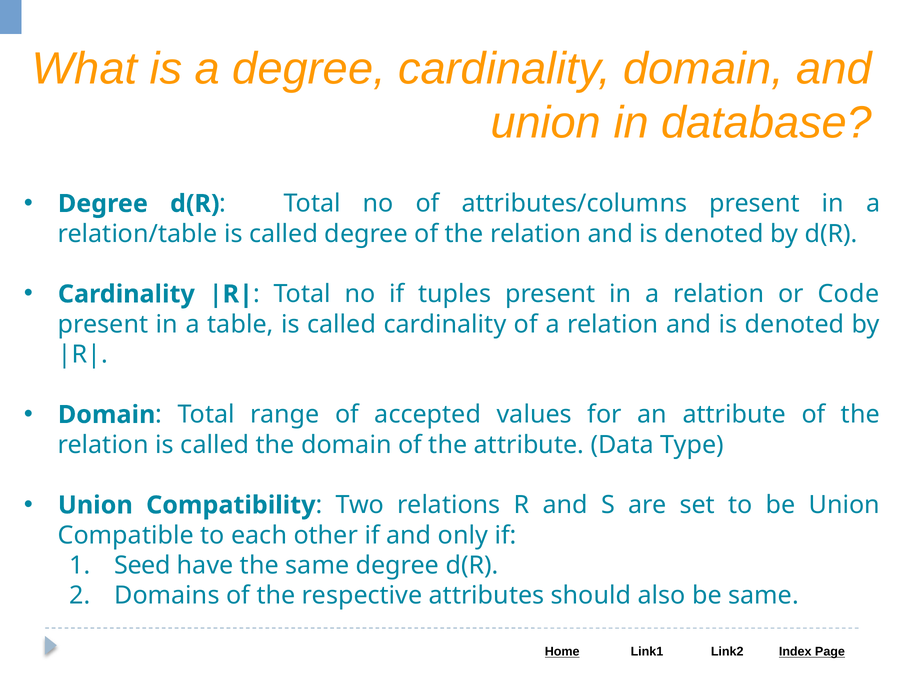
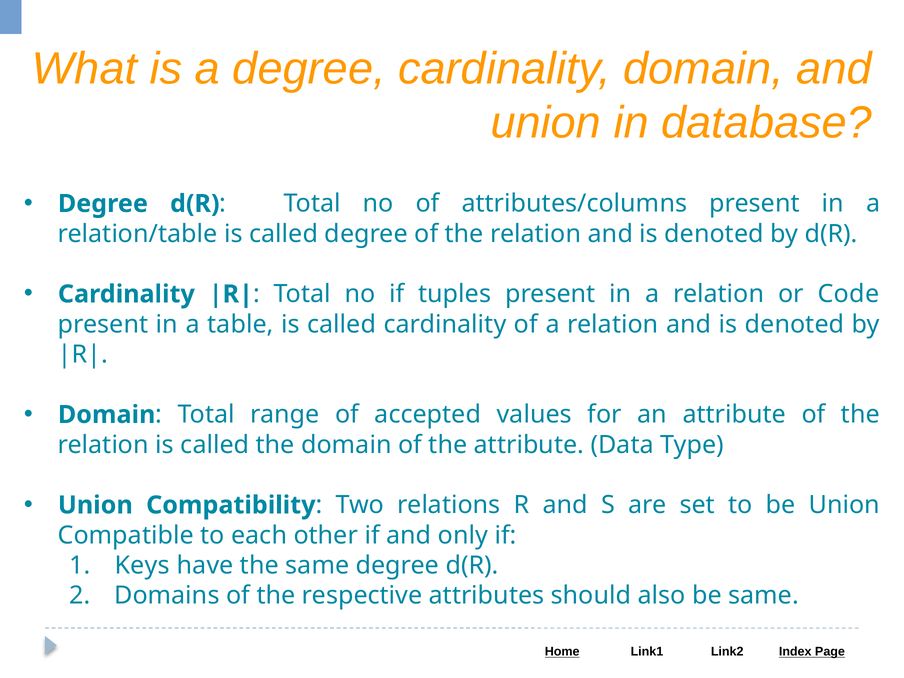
Seed: Seed -> Keys (142, 565)
